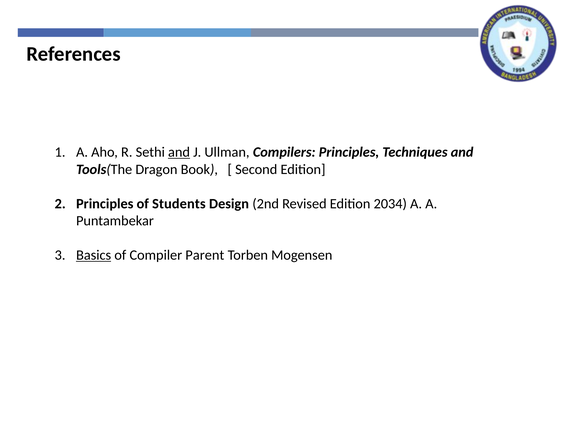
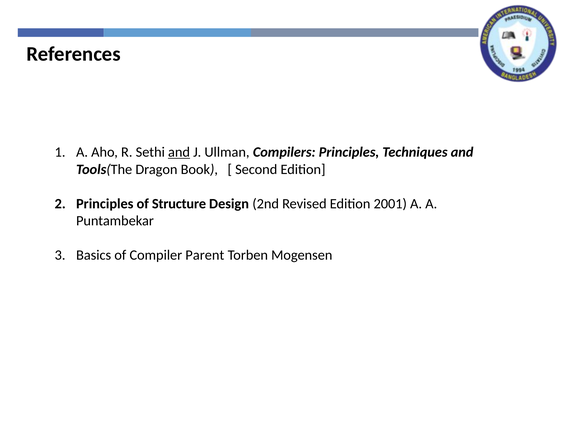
Students: Students -> Structure (179, 204)
2034: 2034 -> 2001 (390, 204)
Basics underline: present -> none (94, 255)
